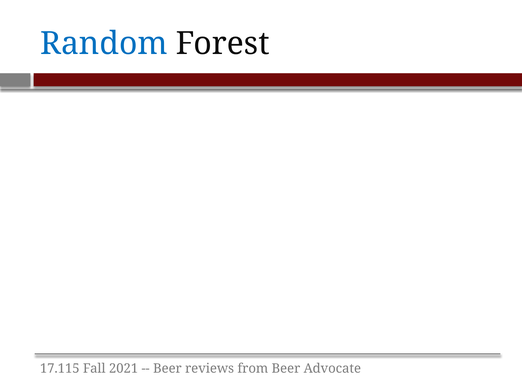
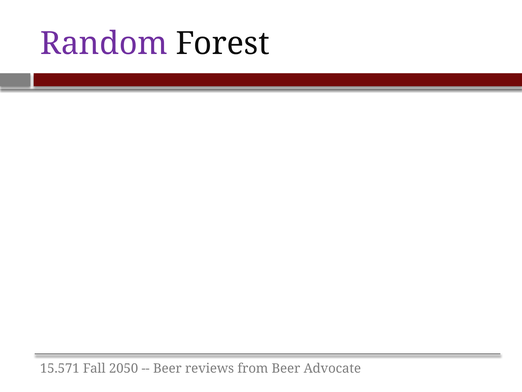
Random colour: blue -> purple (104, 44)
17.115: 17.115 -> 15.571 (60, 368)
2021: 2021 -> 2050 (124, 368)
